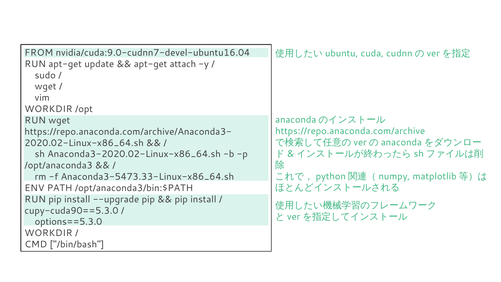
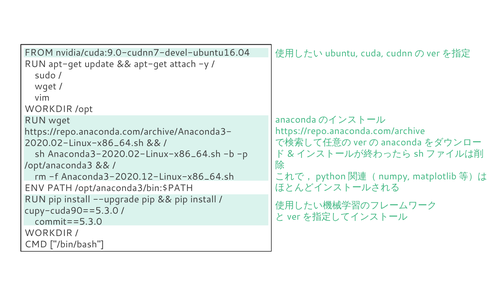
Anaconda3-5473.33-Linux-x86_64.sh: Anaconda3-5473.33-Linux-x86_64.sh -> Anaconda3-2020.12-Linux-x86_64.sh (147, 177)
options==5.3.0: options==5.3.0 -> commit==5.3.0 (68, 222)
